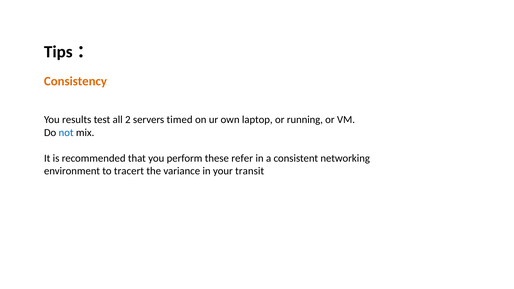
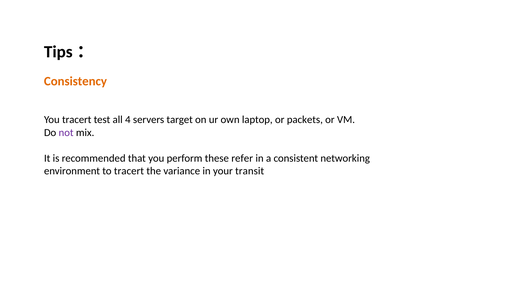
You results: results -> tracert (77, 120)
2: 2 -> 4 (128, 120)
timed: timed -> target (180, 120)
running: running -> packets (305, 120)
not colour: blue -> purple (66, 133)
